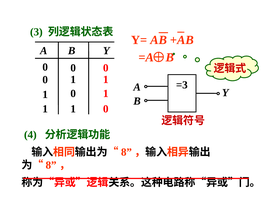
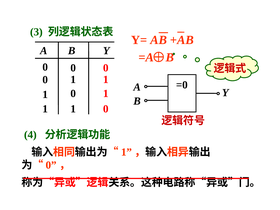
=3: =3 -> =0 (182, 85)
8: 8 -> 1 (126, 152)
8: 8 -> 0 (51, 165)
